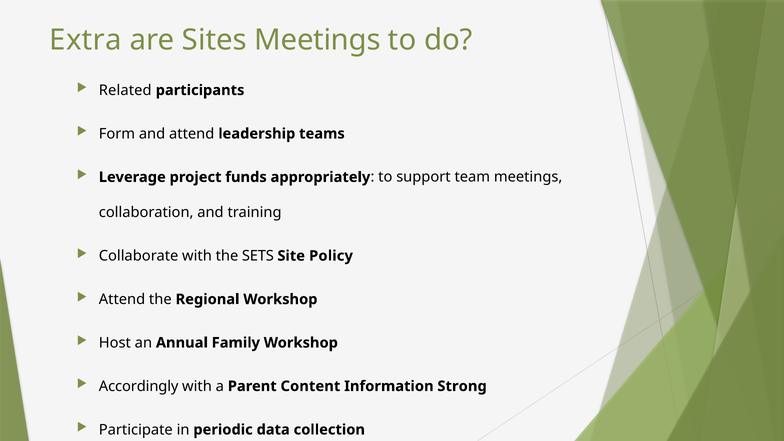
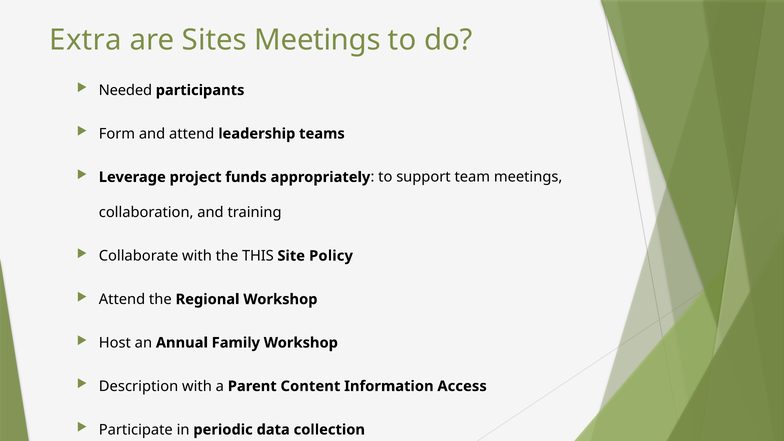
Related: Related -> Needed (125, 90)
SETS: SETS -> THIS (258, 256)
Accordingly: Accordingly -> Description (139, 386)
Strong: Strong -> Access (462, 386)
